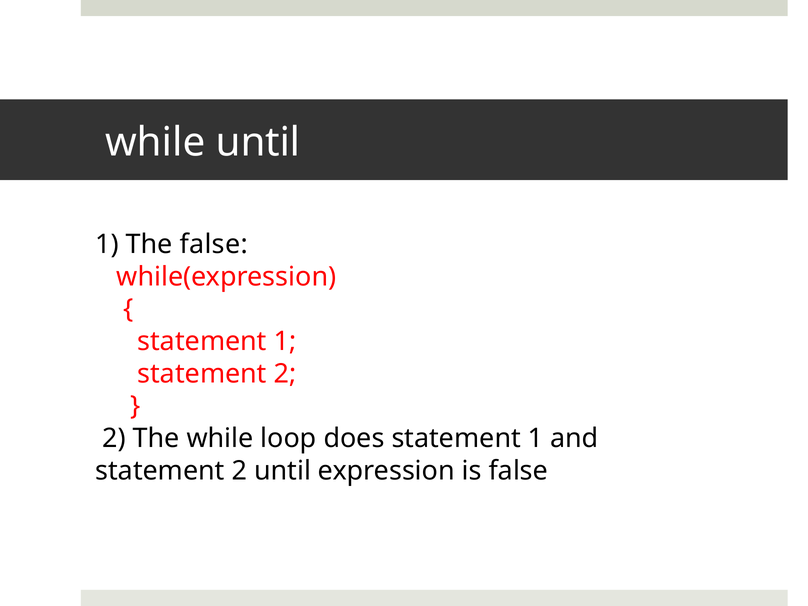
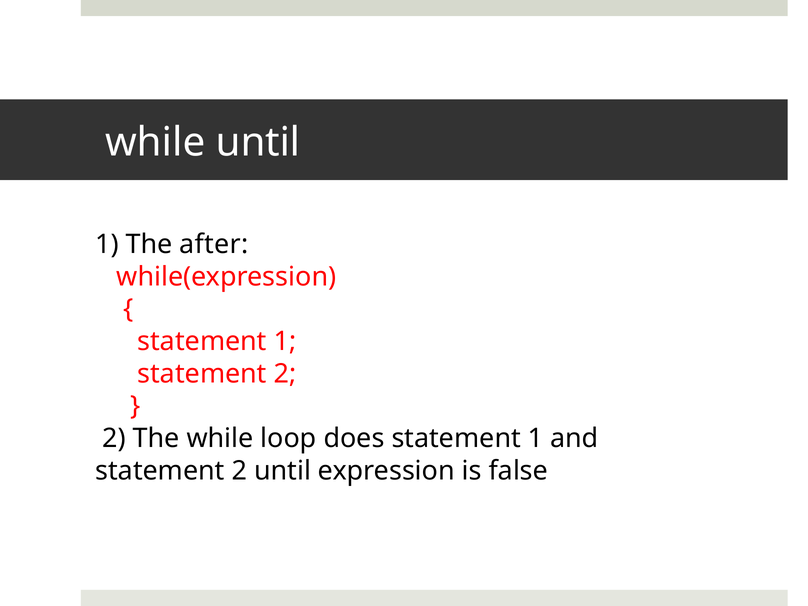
The false: false -> after (214, 244)
